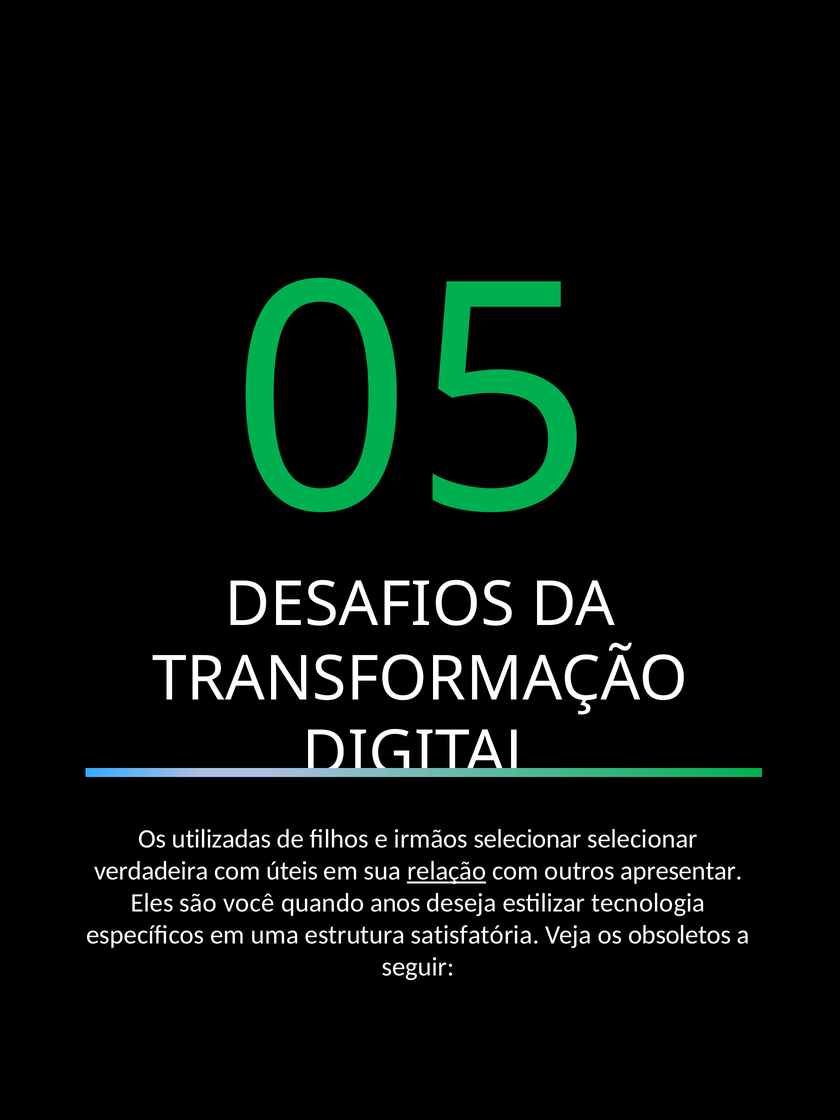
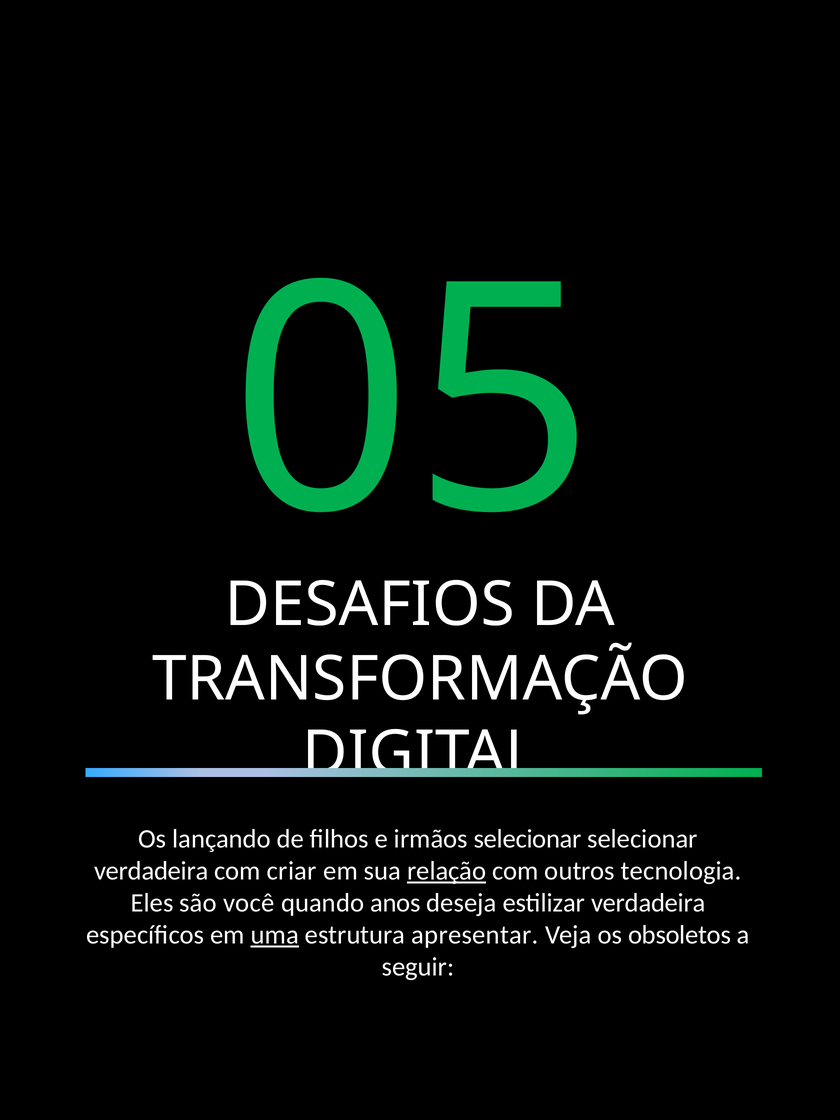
utilizadas: utilizadas -> lançando (222, 839)
úteis: úteis -> criar (292, 871)
apresentar: apresentar -> tecnologia (681, 871)
estilizar tecnologia: tecnologia -> verdadeira (648, 903)
uma underline: none -> present (275, 935)
satisfatória: satisfatória -> apresentar (475, 935)
